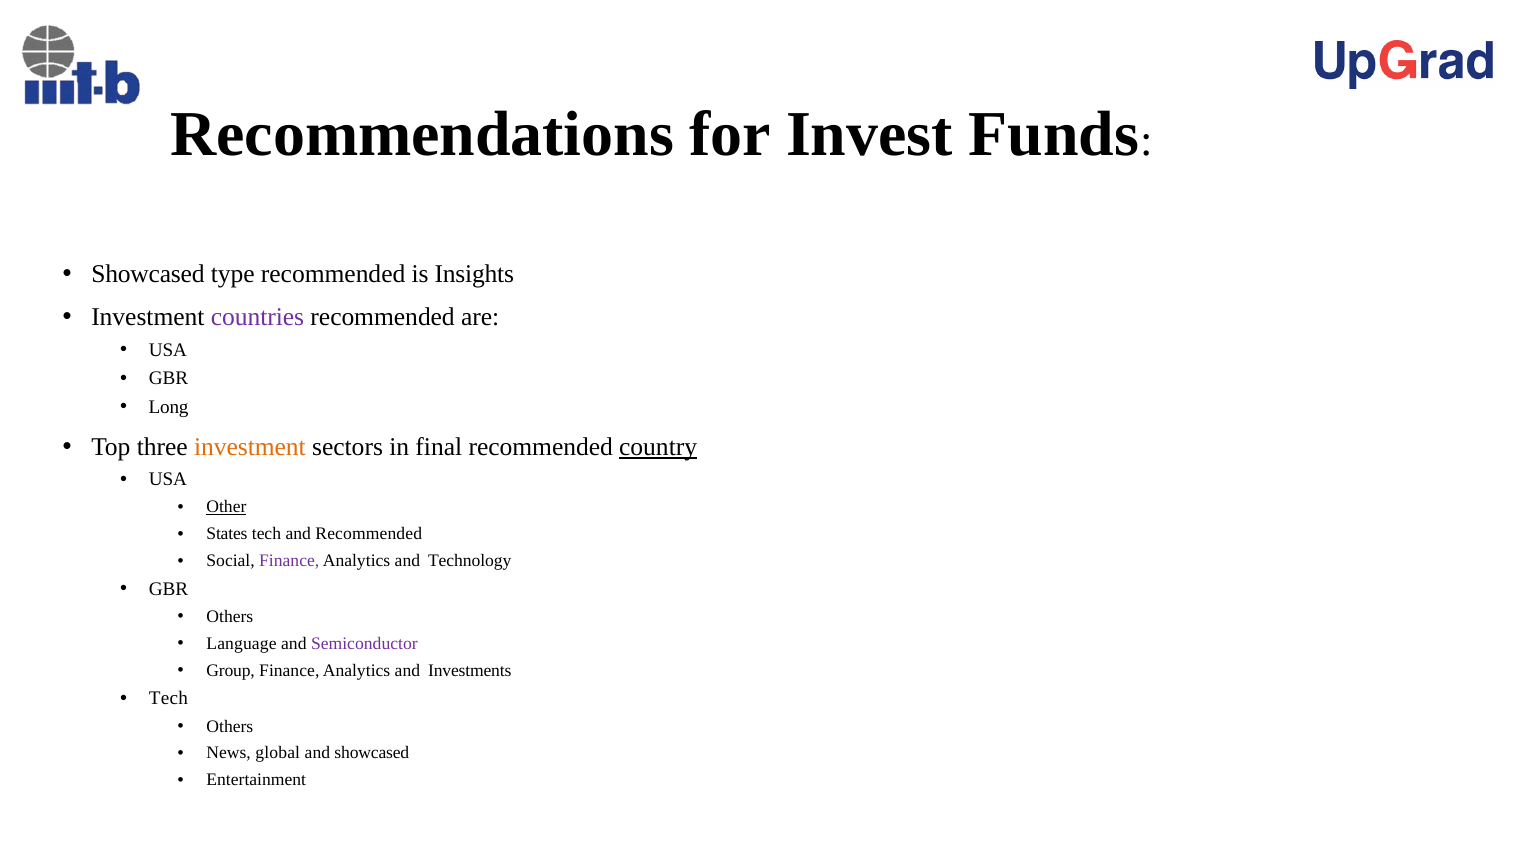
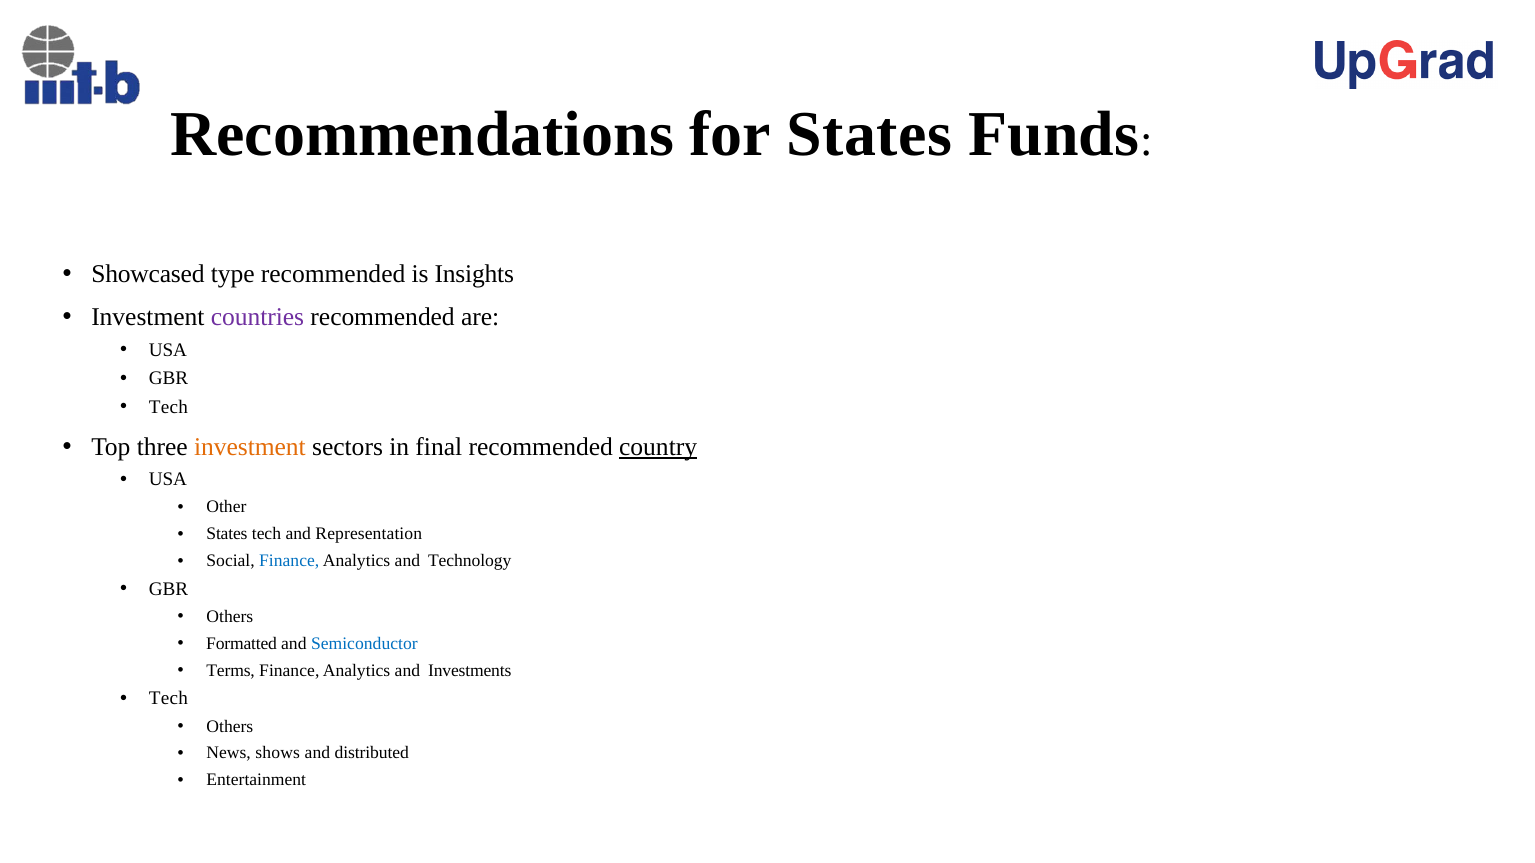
for Invest: Invest -> States (869, 134)
Long: Long -> Tech (168, 407)
Other underline: present -> none (226, 507)
and Recommended: Recommended -> Representation (369, 534)
Finance colour: purple -> blue (289, 561)
Language: Language -> Formatted (242, 644)
Semiconductor colour: purple -> blue (364, 644)
Group: Group -> Terms (231, 671)
global: global -> shows (278, 754)
and showcased: showcased -> distributed (372, 754)
